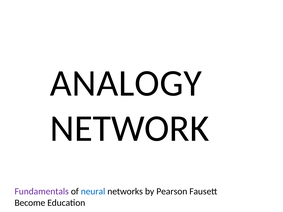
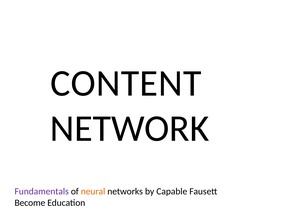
ANALOGY: ANALOGY -> CONTENT (126, 83)
neural colour: blue -> orange (93, 192)
Pearson: Pearson -> Capable (172, 192)
